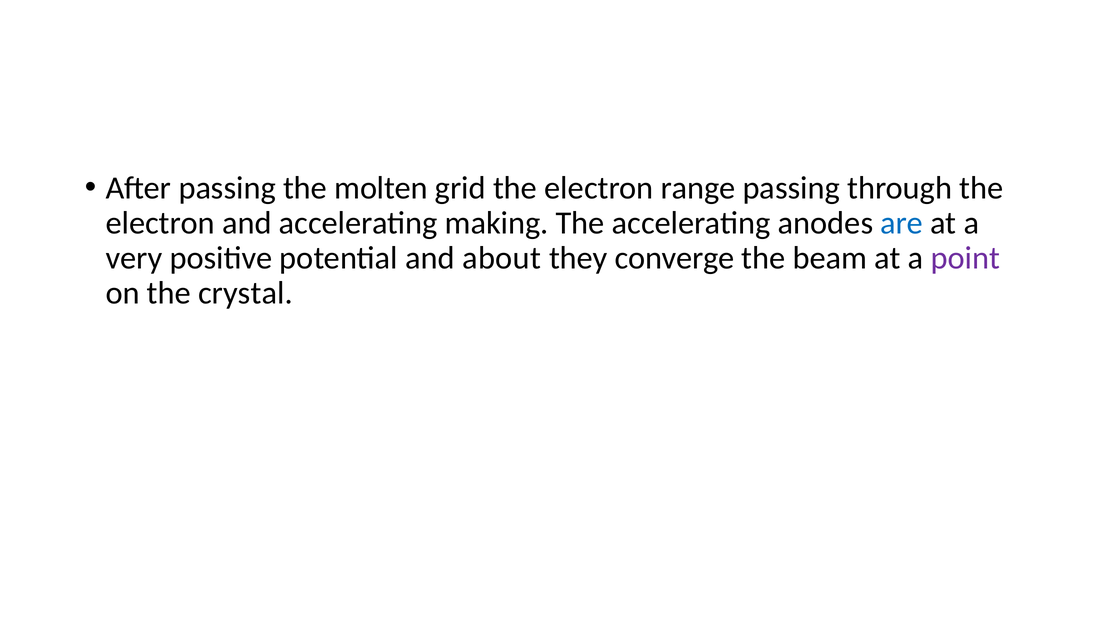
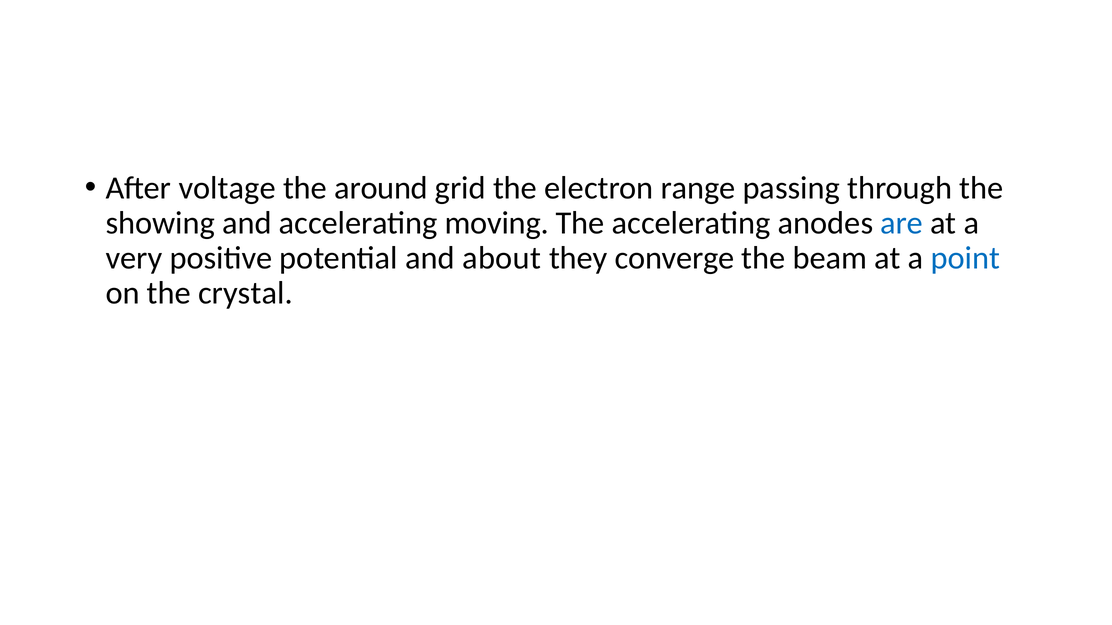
After passing: passing -> voltage (227, 188)
molten: molten -> around (381, 188)
electron: electron -> showing (160, 223)
making: making -> moving (497, 223)
point colour: purple -> blue (965, 258)
